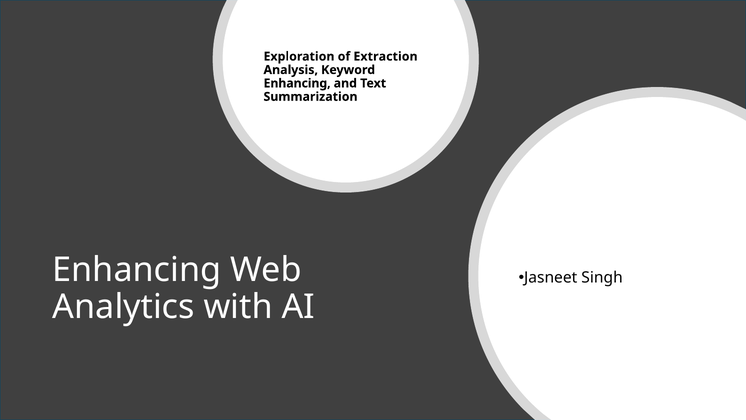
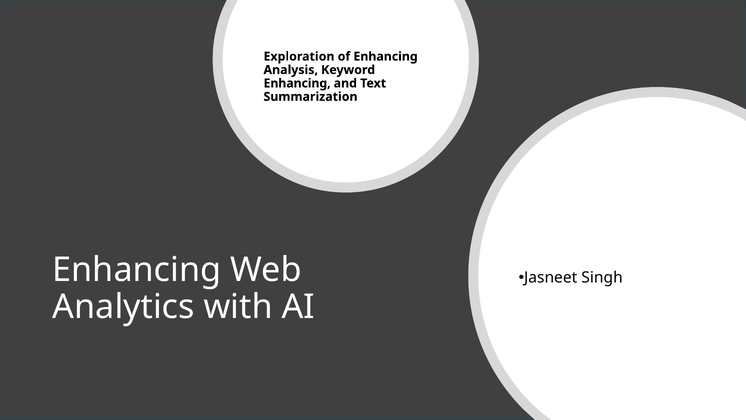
of Extraction: Extraction -> Enhancing (386, 56)
